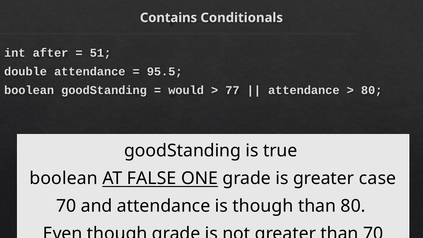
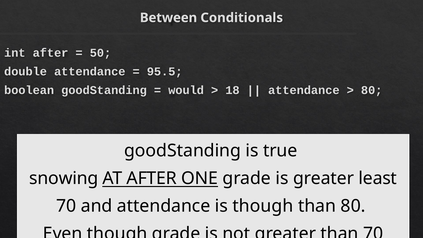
Contains: Contains -> Between (168, 18)
51: 51 -> 50 (100, 53)
77: 77 -> 18 (232, 90)
boolean: boolean -> snowing (64, 178)
AT FALSE: FALSE -> AFTER (152, 178)
case: case -> least (378, 178)
